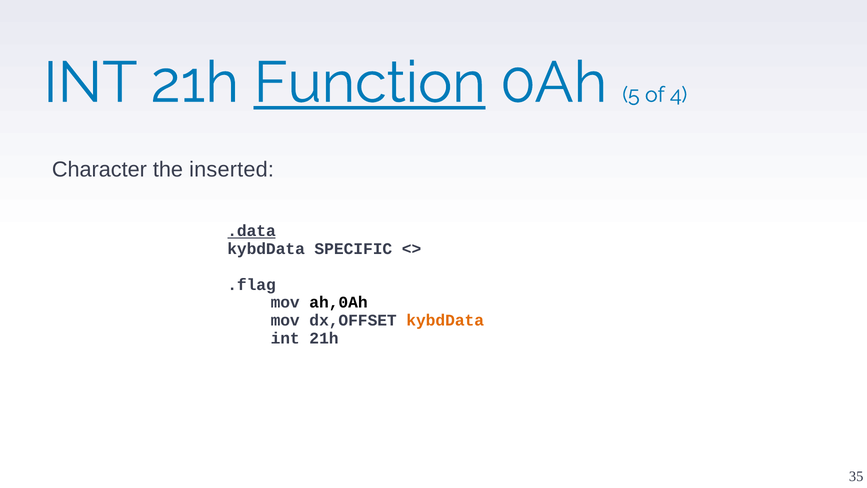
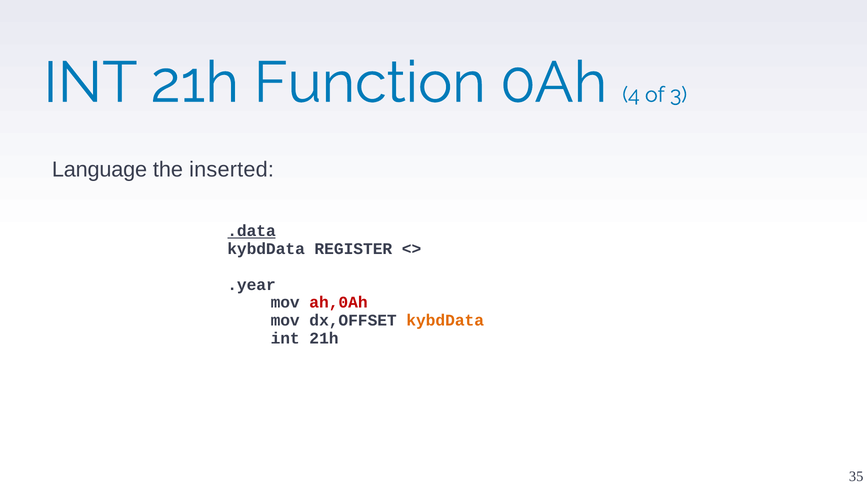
Function underline: present -> none (370, 83)
5: 5 -> 4 (631, 95)
4: 4 -> 3 (678, 95)
Character: Character -> Language (99, 169)
SPECIFIC: SPECIFIC -> REGISTER (353, 249)
.flag: .flag -> .year (252, 285)
ah,0Ah colour: black -> red (338, 302)
